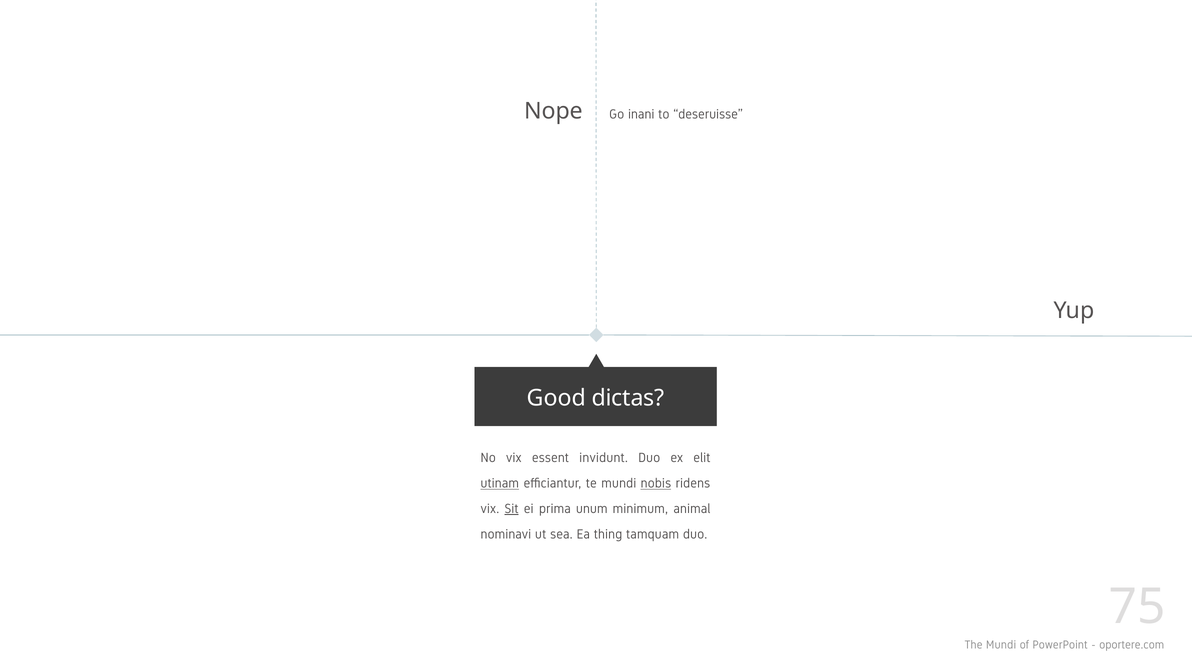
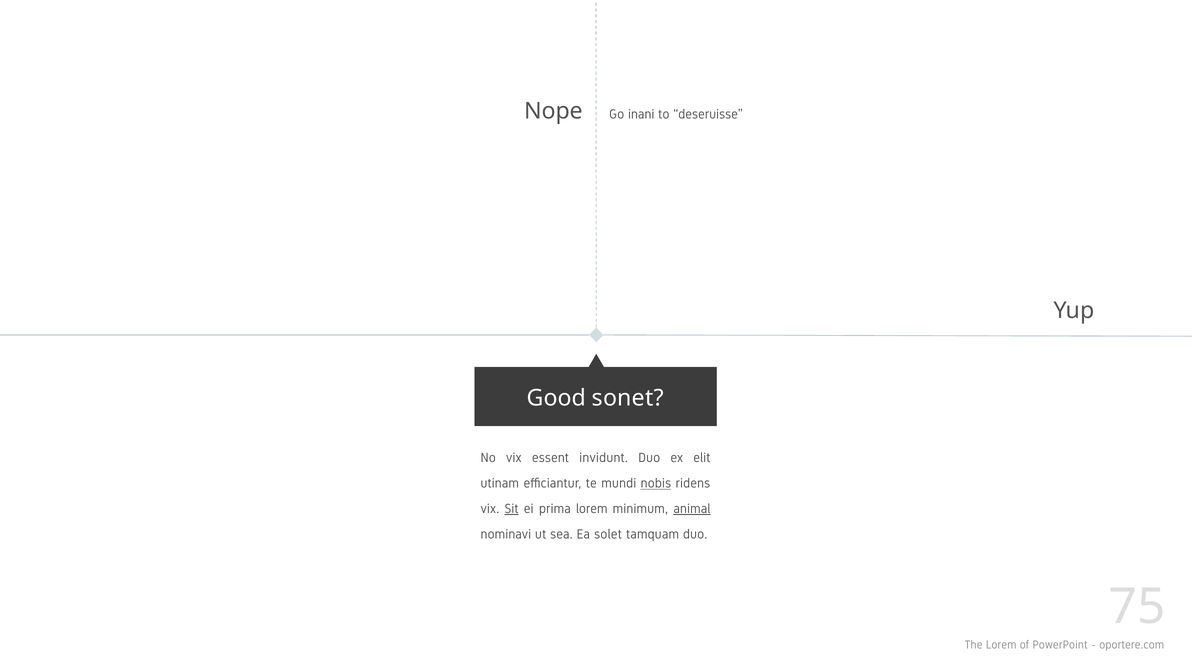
dictas: dictas -> sonet (628, 399)
utinam underline: present -> none (500, 484)
prima unum: unum -> lorem (592, 509)
animal underline: none -> present (692, 509)
thing: thing -> solet (608, 534)
The Mundi: Mundi -> Lorem (1001, 645)
